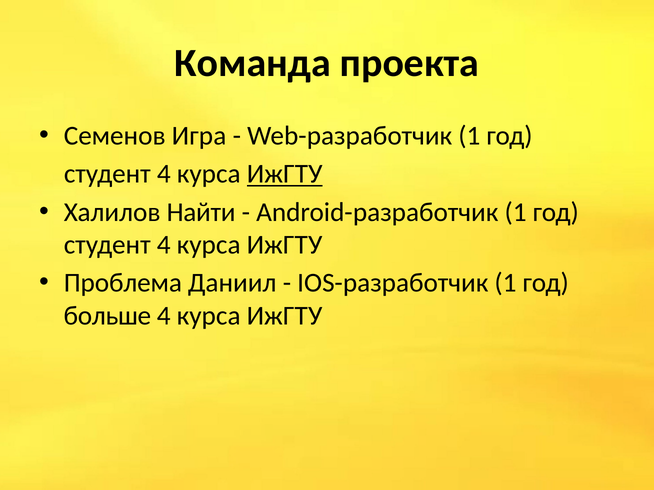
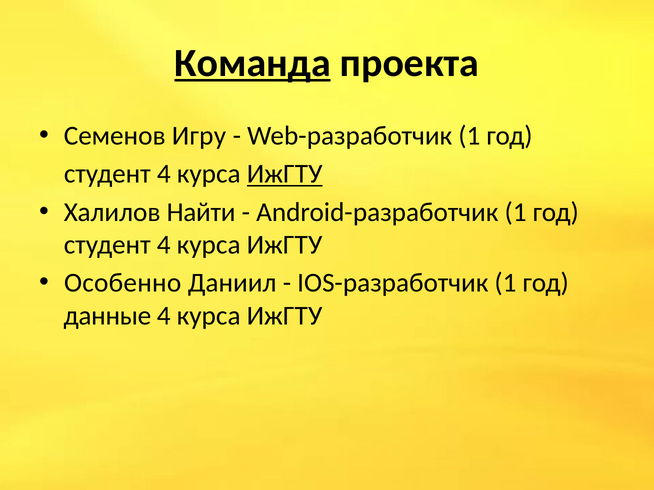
Команда underline: none -> present (253, 63)
Игра: Игра -> Игру (199, 136)
Проблема: Проблема -> Особенно (123, 283)
больше: больше -> данные (107, 316)
